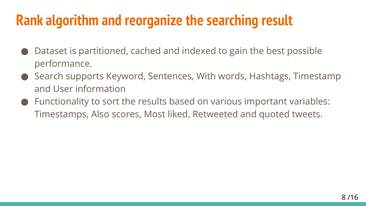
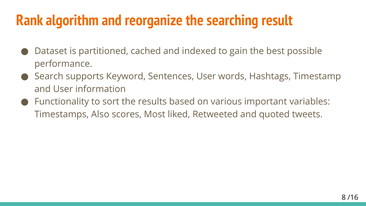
Sentences With: With -> User (206, 76)
